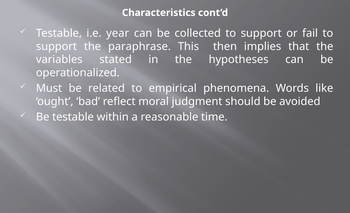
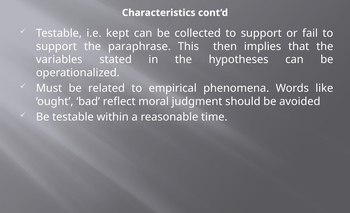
year: year -> kept (118, 33)
